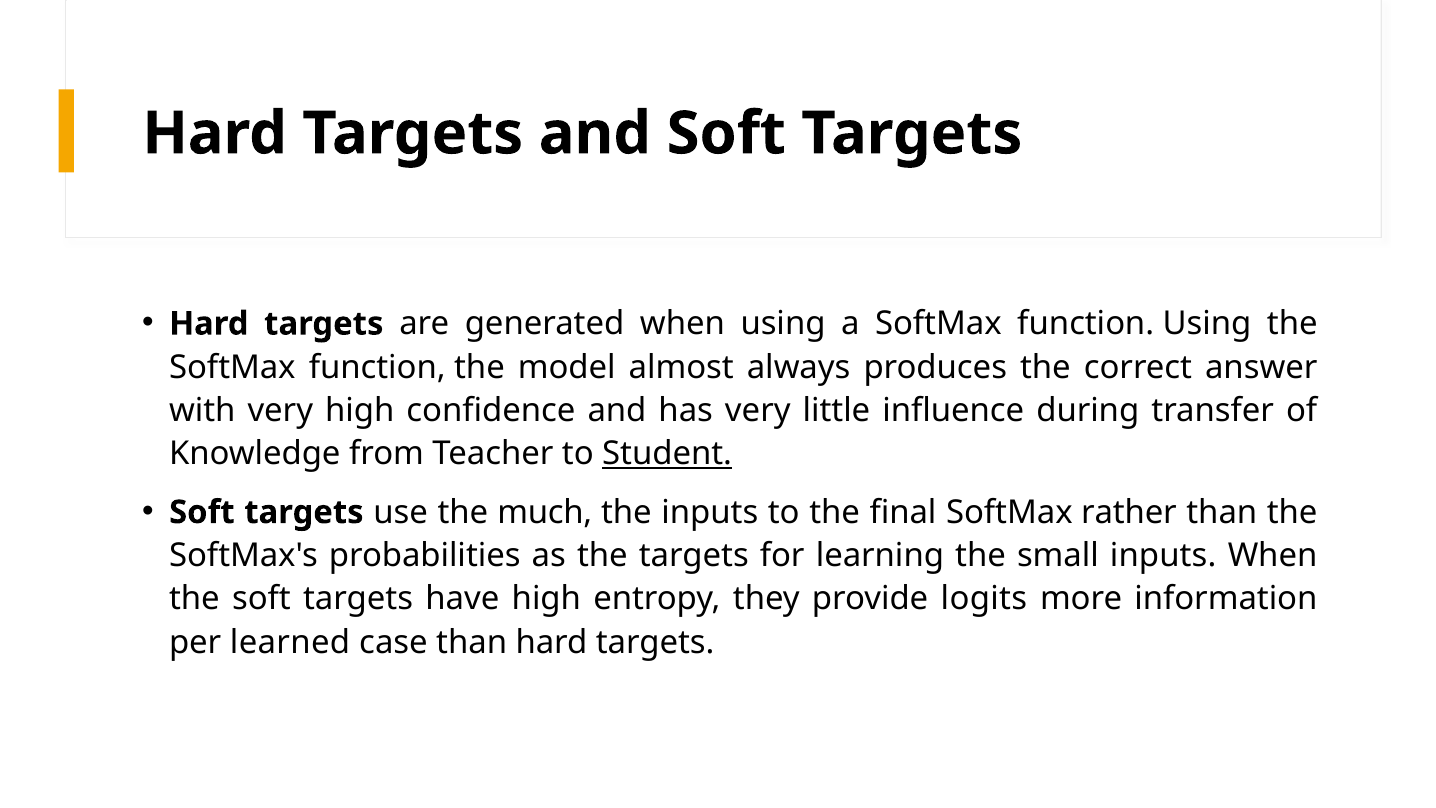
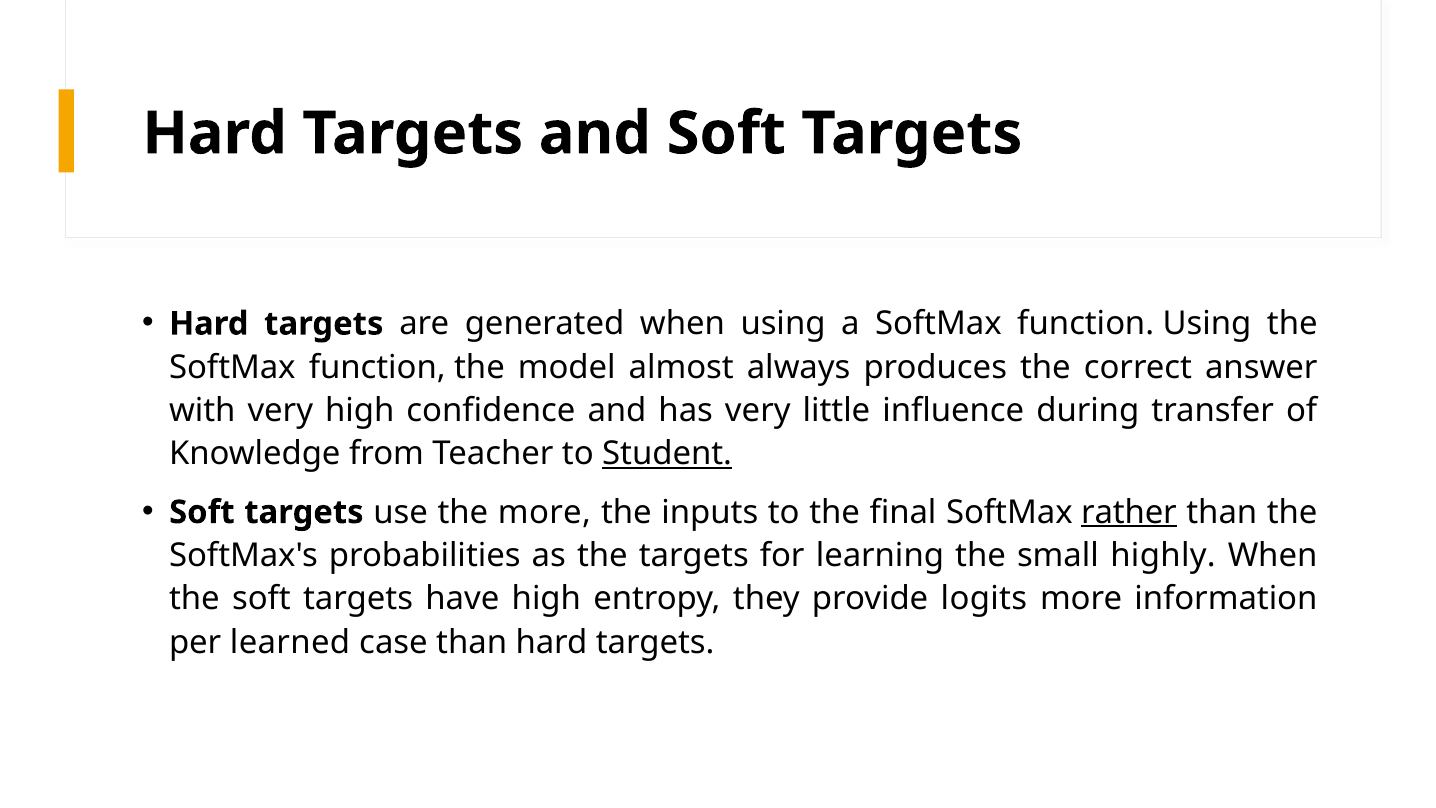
the much: much -> more (544, 512)
rather underline: none -> present (1129, 512)
small inputs: inputs -> highly (1163, 555)
